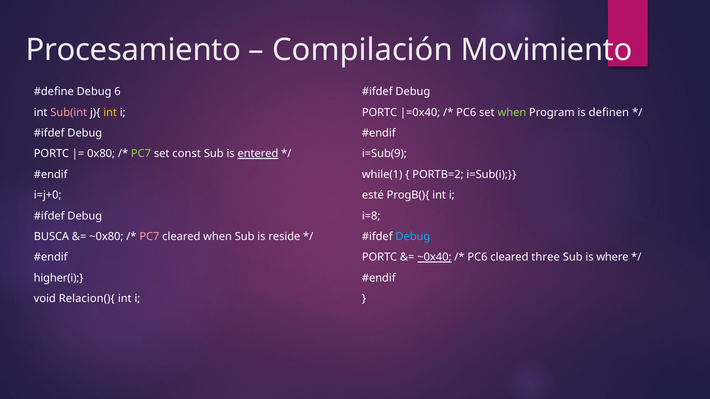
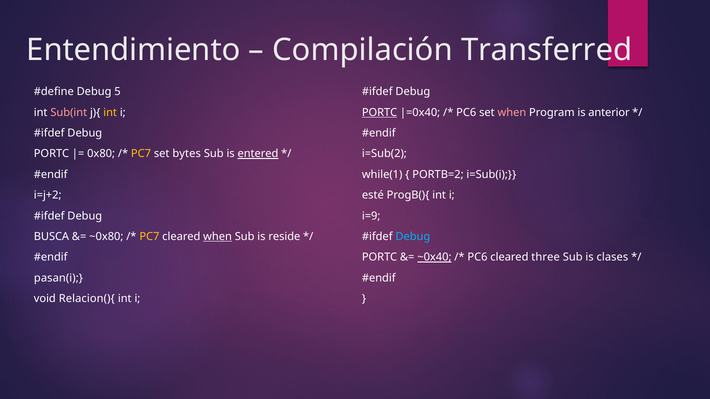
Procesamiento: Procesamiento -> Entendimiento (133, 50)
Movimiento: Movimiento -> Transferred (547, 50)
6: 6 -> 5 (118, 92)
PORTC underline: none -> present (380, 113)
when colour: light green -> pink (512, 113)
definen: definen -> anterior (609, 113)
PC7 colour: light green -> yellow (141, 154)
const: const -> bytes (187, 154)
i=Sub(9: i=Sub(9 -> i=Sub(2 (384, 154)
i=j+0: i=j+0 -> i=j+2 (48, 195)
i=8: i=8 -> i=9 (371, 216)
PC7 colour: pink -> yellow (149, 237)
when underline: none -> present (218, 237)
where: where -> clases (612, 258)
higher(i: higher(i -> pasan(i (59, 278)
